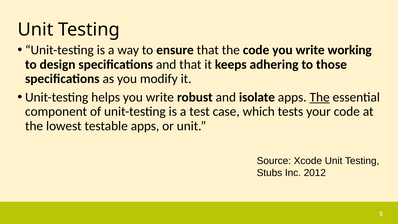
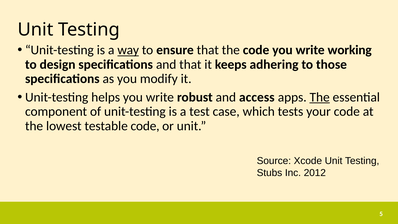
way underline: none -> present (128, 50)
isolate: isolate -> access (257, 97)
testable apps: apps -> code (145, 126)
